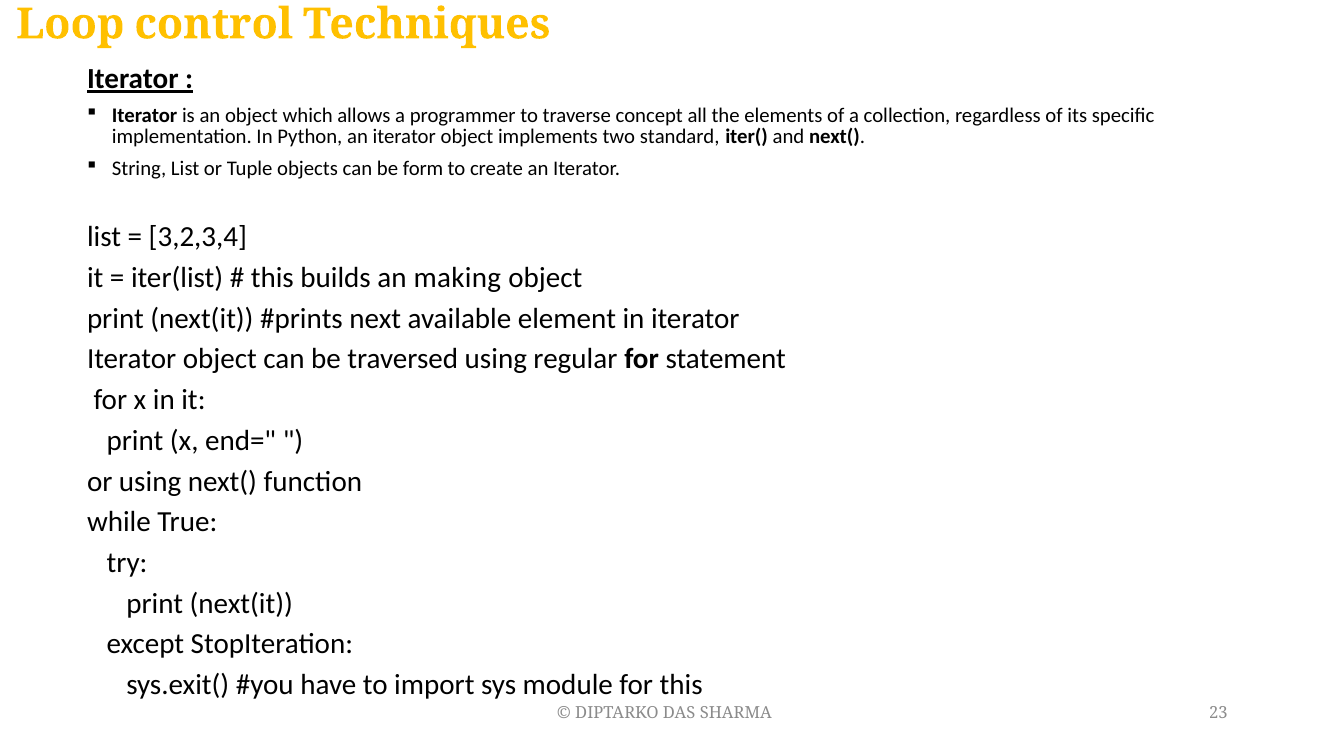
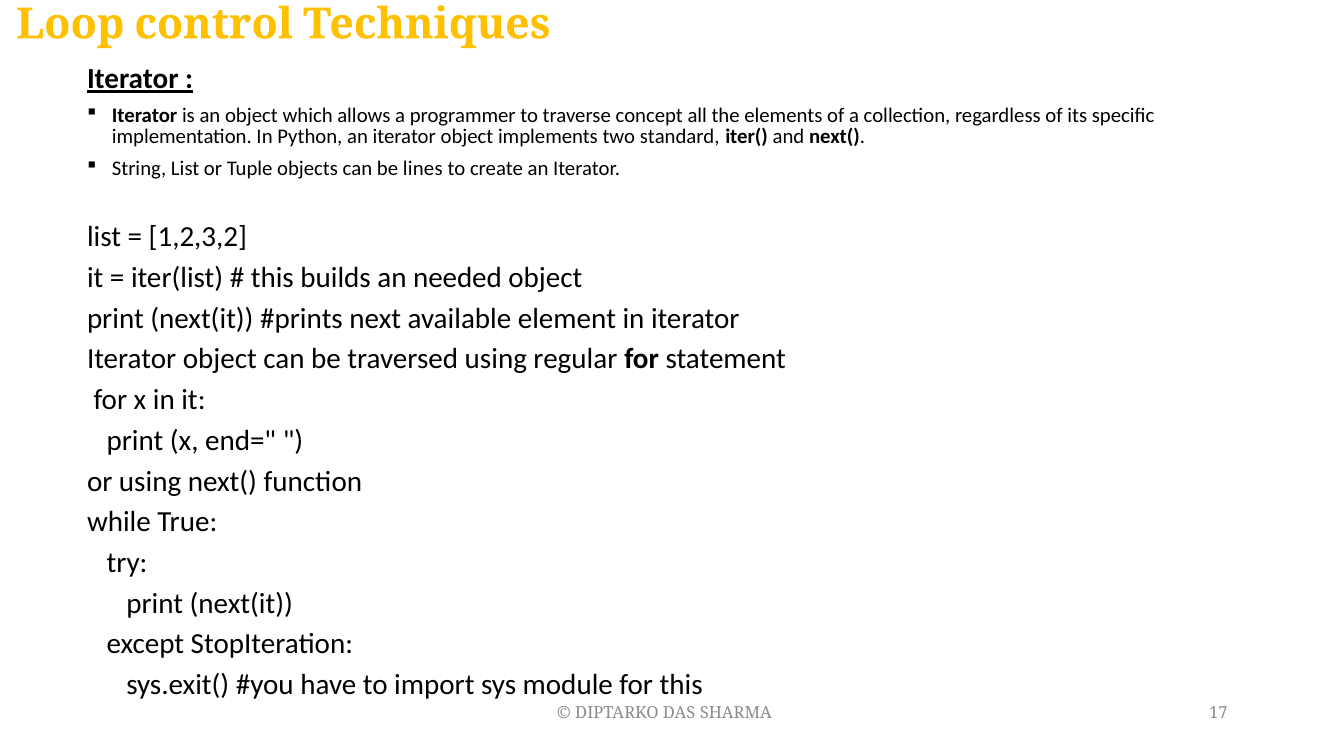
form: form -> lines (423, 169)
3,2,3,4: 3,2,3,4 -> 1,2,3,2 (198, 237)
making: making -> needed (458, 278)
23: 23 -> 17 (1218, 713)
